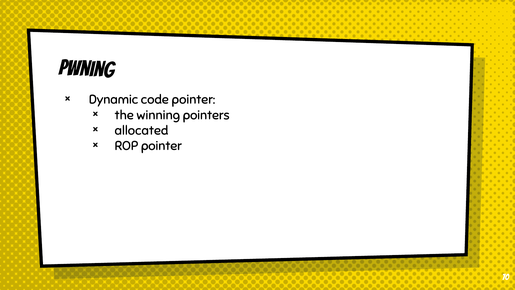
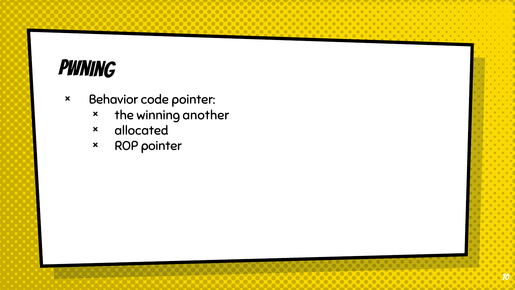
Dynamic: Dynamic -> Behavior (114, 100)
pointers: pointers -> another (206, 115)
